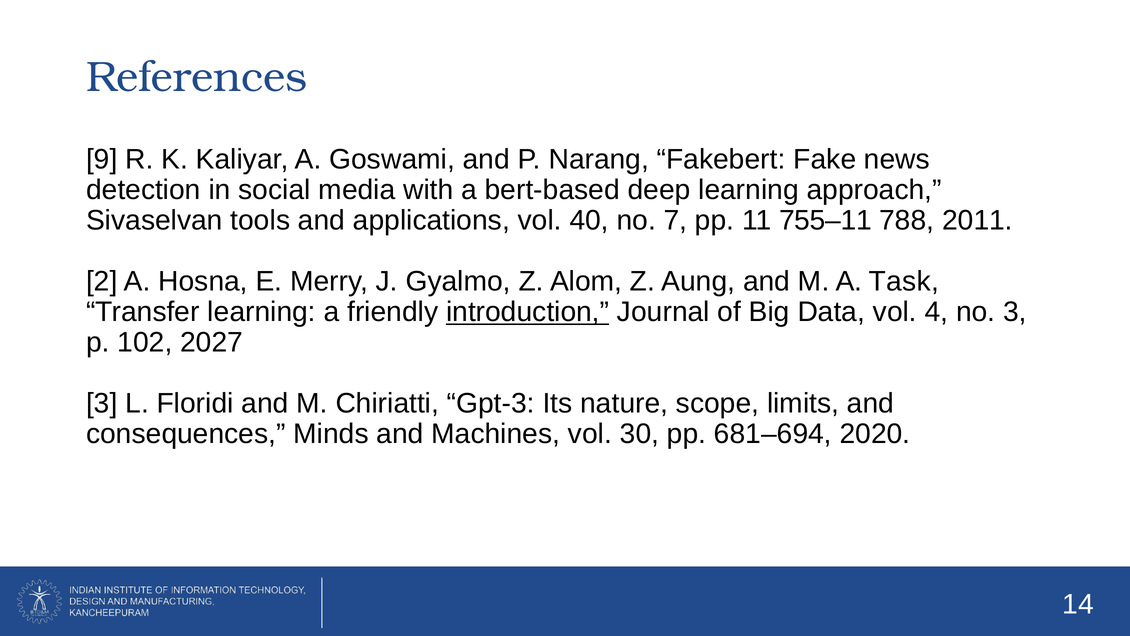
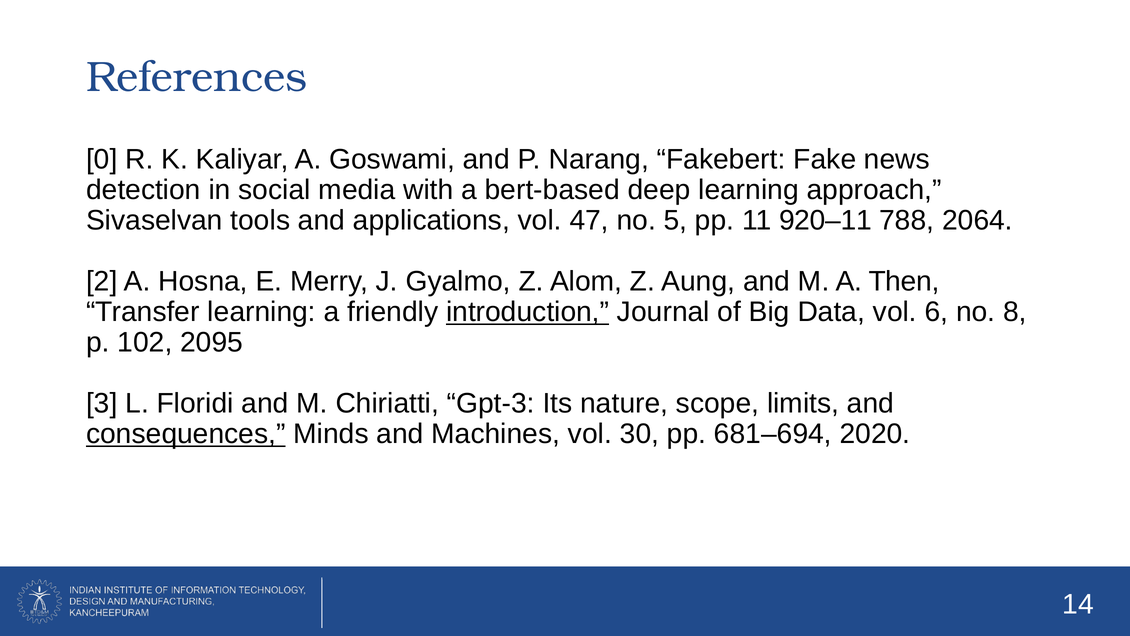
9: 9 -> 0 (102, 159)
40: 40 -> 47 (589, 220)
7: 7 -> 5 (675, 220)
755–11: 755–11 -> 920–11 (825, 220)
2011: 2011 -> 2064 (977, 220)
Task: Task -> Then (904, 281)
4: 4 -> 6 (936, 312)
no 3: 3 -> 8 (1015, 312)
2027: 2027 -> 2095 (212, 342)
consequences underline: none -> present (186, 434)
